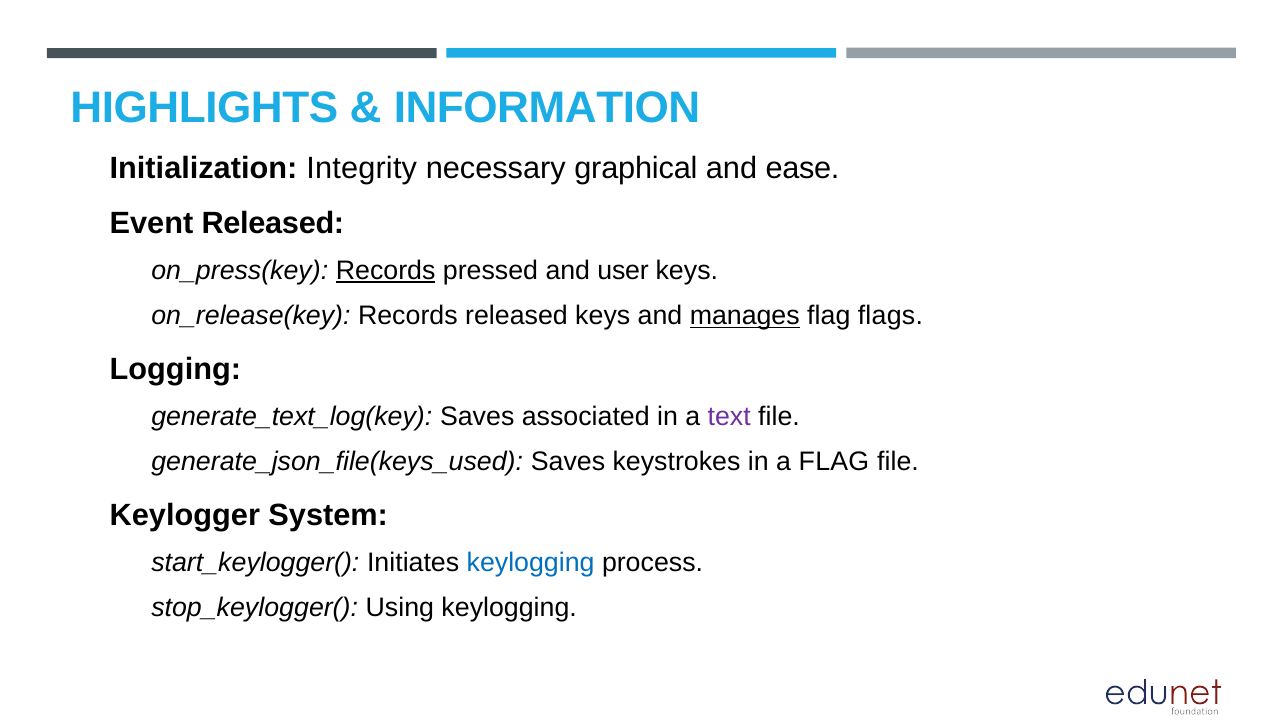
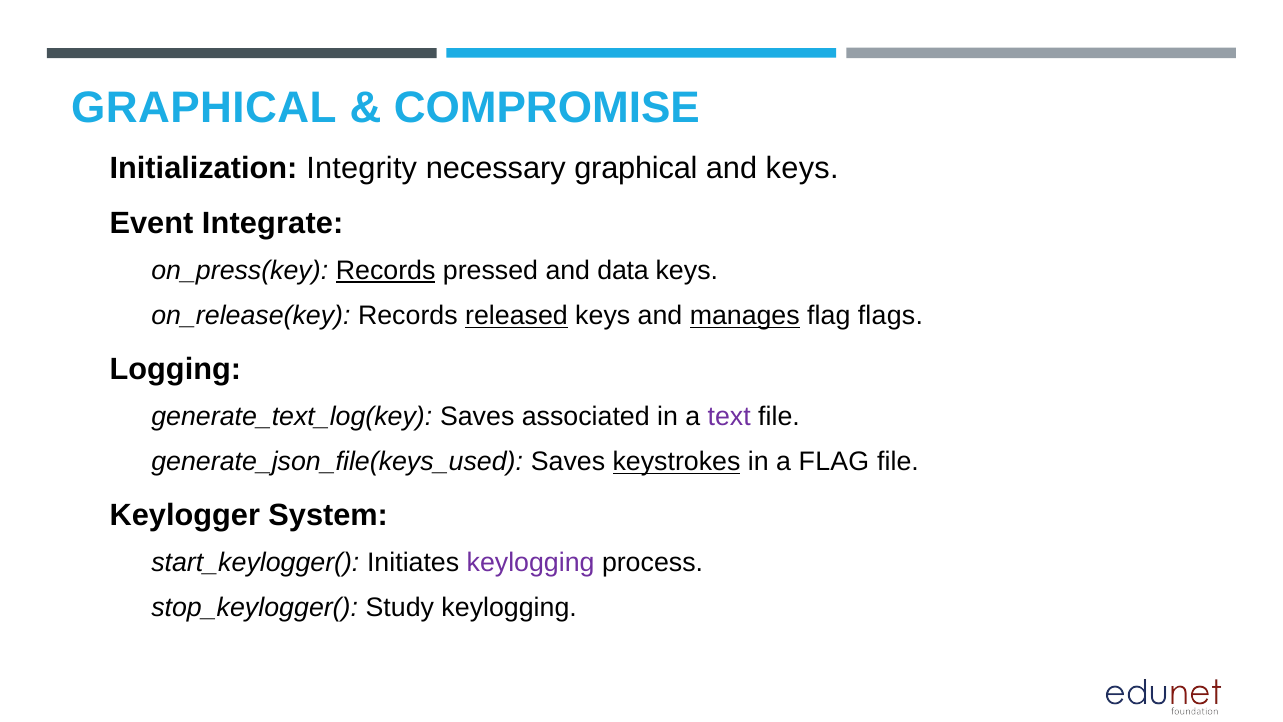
HIGHLIGHTS: HIGHLIGHTS -> GRAPHICAL (204, 108)
INFORMATION: INFORMATION -> COMPROMISE (547, 108)
and ease: ease -> keys (802, 168)
Released: Released -> Integrate (273, 223)
user: user -> data (623, 271)
released underline: none -> present (516, 316)
keystrokes underline: none -> present (676, 462)
keylogging colour: blue -> purple (531, 562)
Using: Using -> Study (400, 608)
